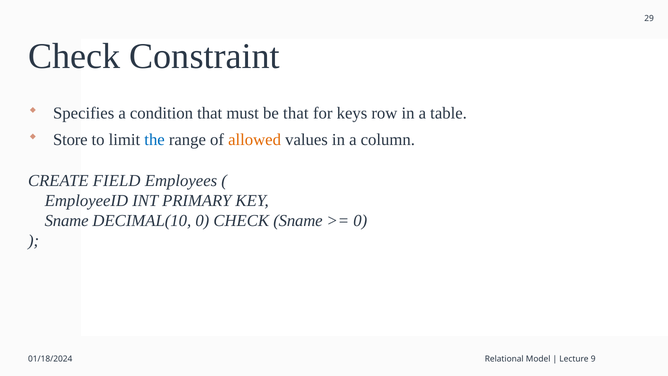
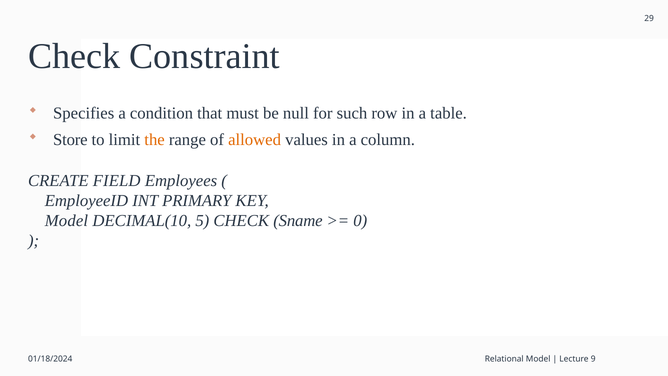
be that: that -> null (296, 113)
keys: keys -> such (352, 113)
the colour: blue -> orange (155, 140)
Sname: Sname -> Model (66, 221)
DECIMAL(10 0: 0 -> 5 (202, 221)
